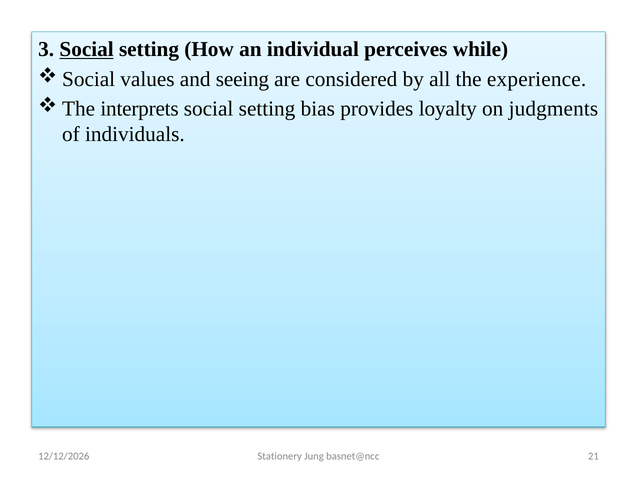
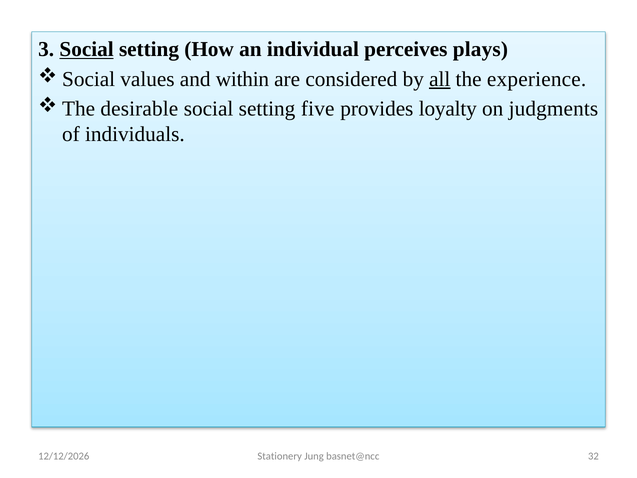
while: while -> plays (480, 49)
seeing: seeing -> within (242, 79)
all underline: none -> present (440, 79)
interprets: interprets -> desirable (139, 109)
bias: bias -> five (318, 109)
21: 21 -> 32 (593, 456)
